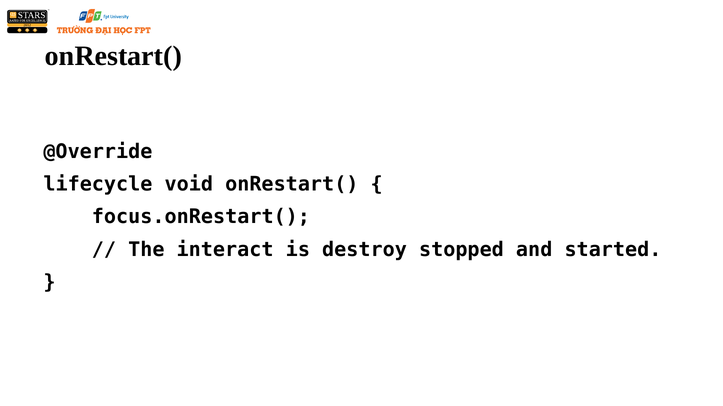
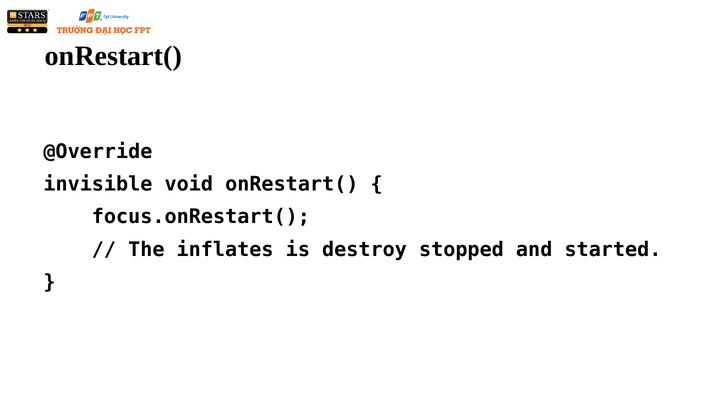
lifecycle: lifecycle -> invisible (98, 184)
interact: interact -> inflates (225, 250)
